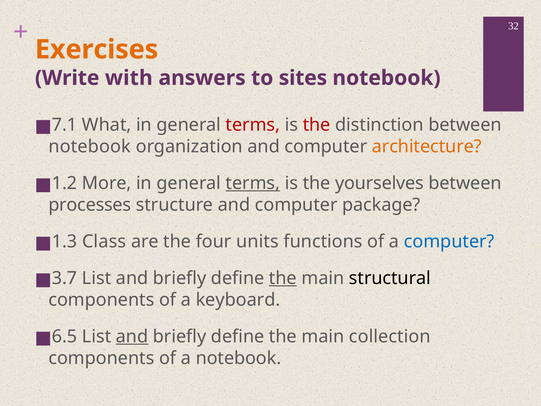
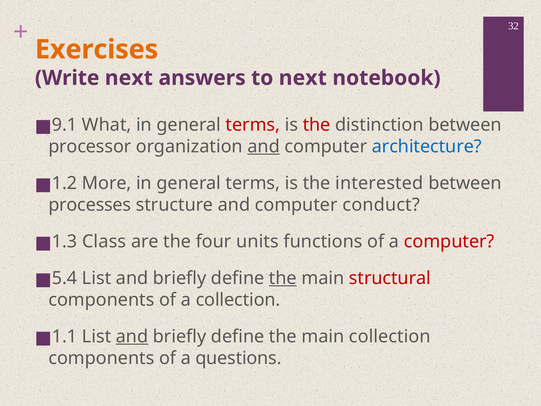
Write with: with -> next (129, 78)
to sites: sites -> next (303, 78)
7.1: 7.1 -> 9.1 (65, 125)
notebook: notebook -> processor (90, 146)
and underline: none -> present (264, 146)
architecture colour: orange -> blue (427, 146)
terms underline: present -> none (253, 183)
yourselves: yourselves -> interested (379, 183)
package: package -> conduct (381, 205)
computer colour: blue -> red (449, 241)
3.7: 3.7 -> 5.4 (65, 278)
structural colour: black -> red (390, 278)
a keyboard: keyboard -> collection (238, 300)
6.5: 6.5 -> 1.1 (65, 336)
a notebook: notebook -> questions (238, 358)
